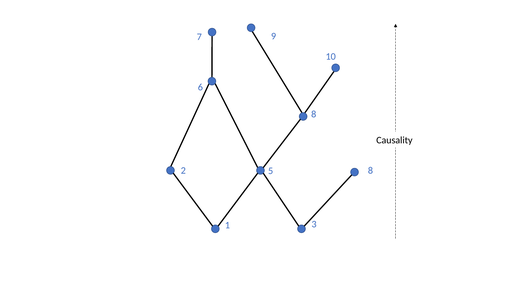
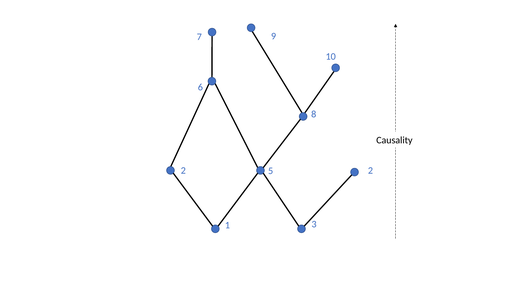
5 8: 8 -> 2 (371, 171)
